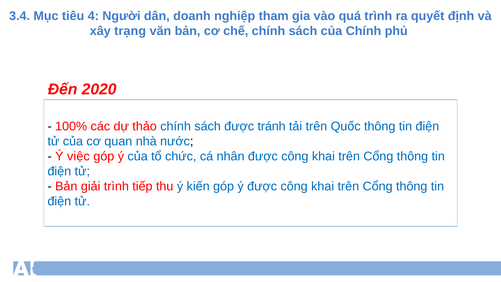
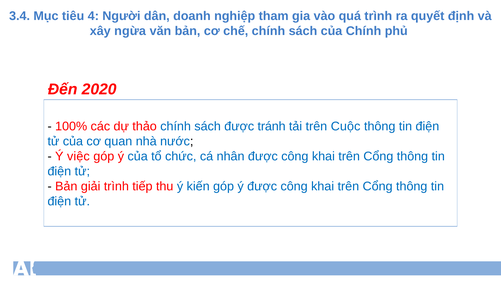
trạng: trạng -> ngừa (130, 31)
Quốc: Quốc -> Cuộc (346, 126)
